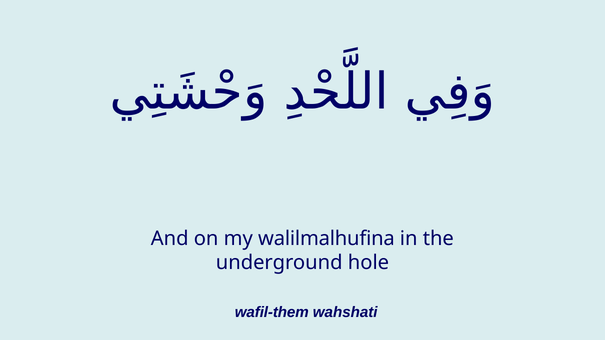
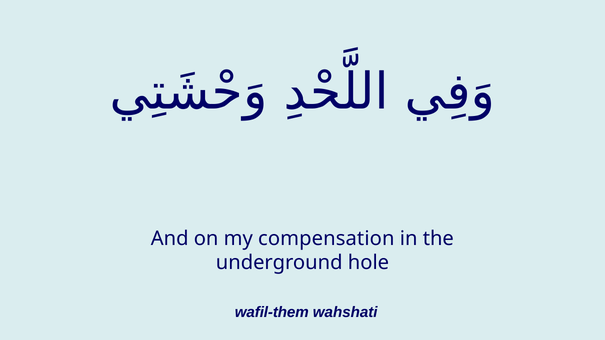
walilmalhufina: walilmalhufina -> compensation (326, 239)
